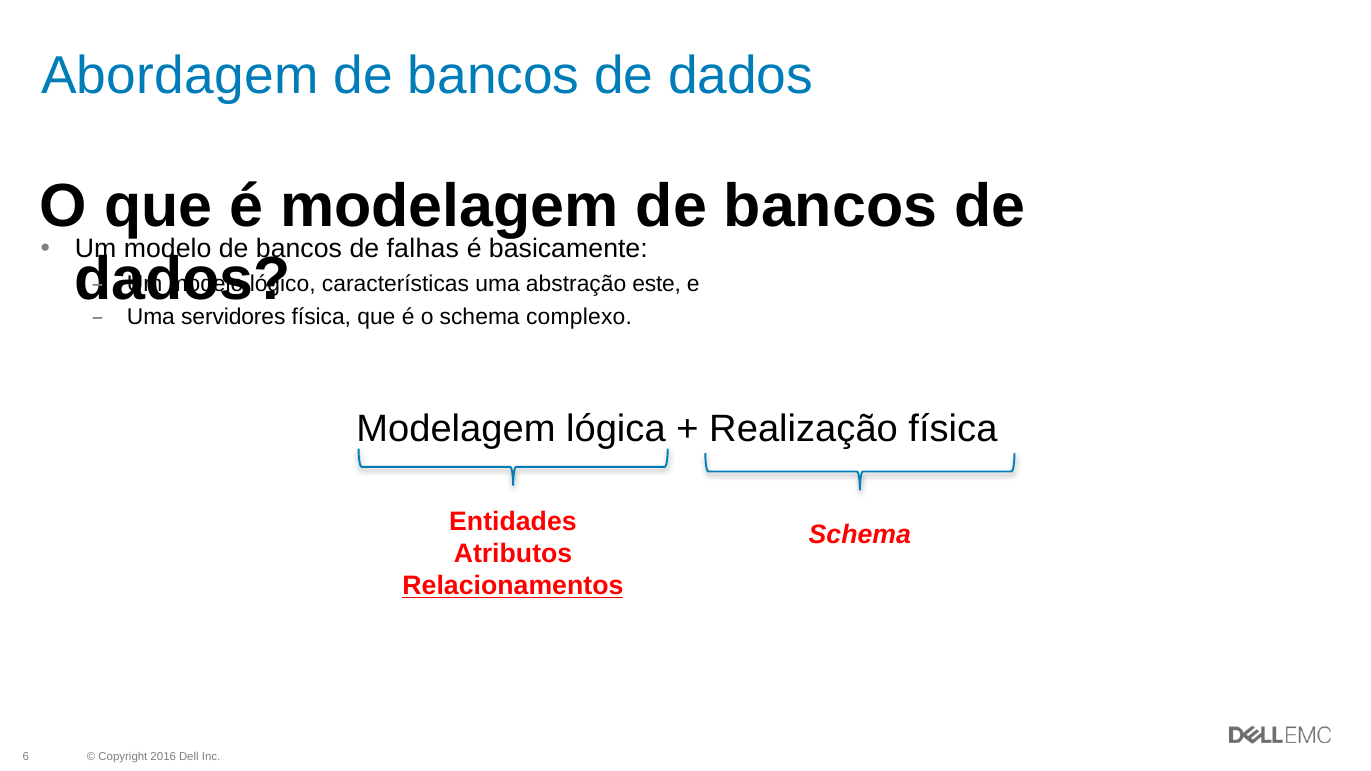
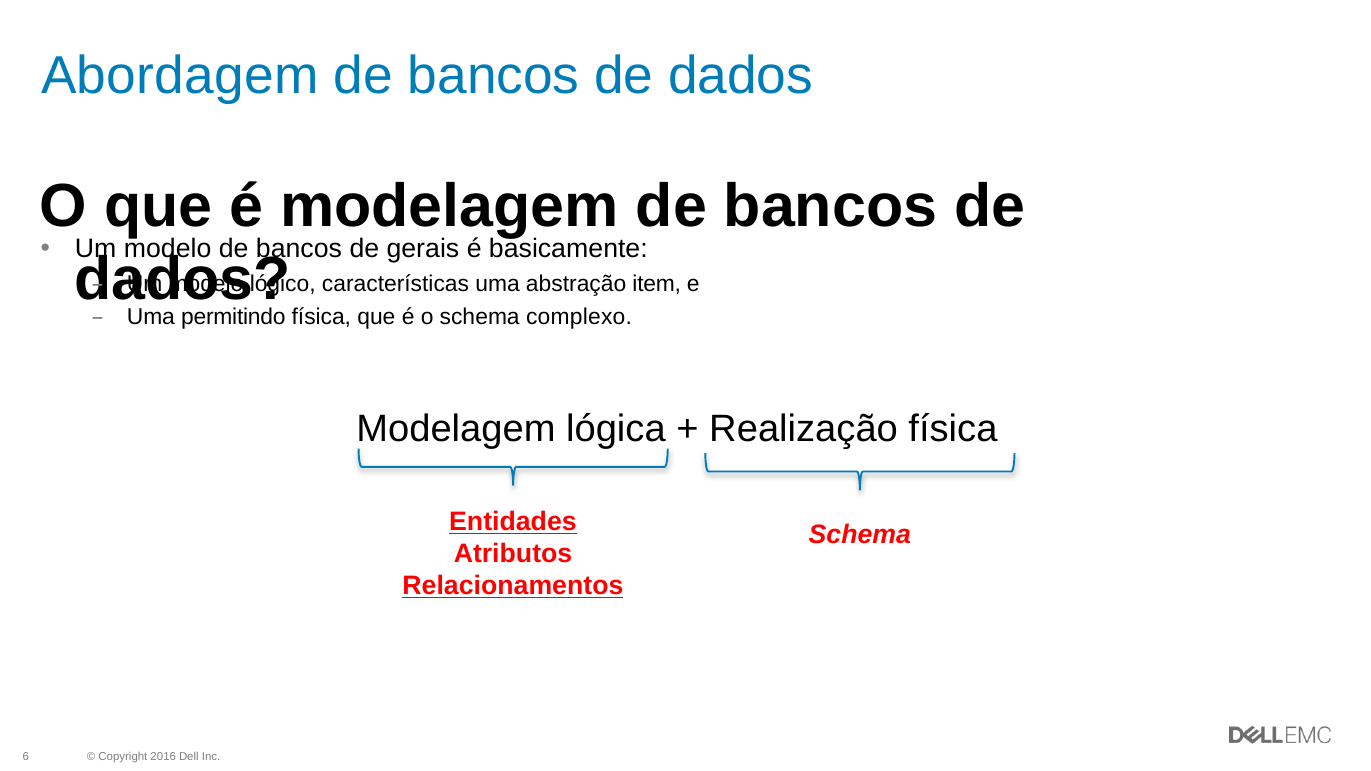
falhas: falhas -> gerais (423, 249)
este: este -> item (657, 284)
servidores: servidores -> permitindo (233, 317)
Entidades underline: none -> present (513, 522)
